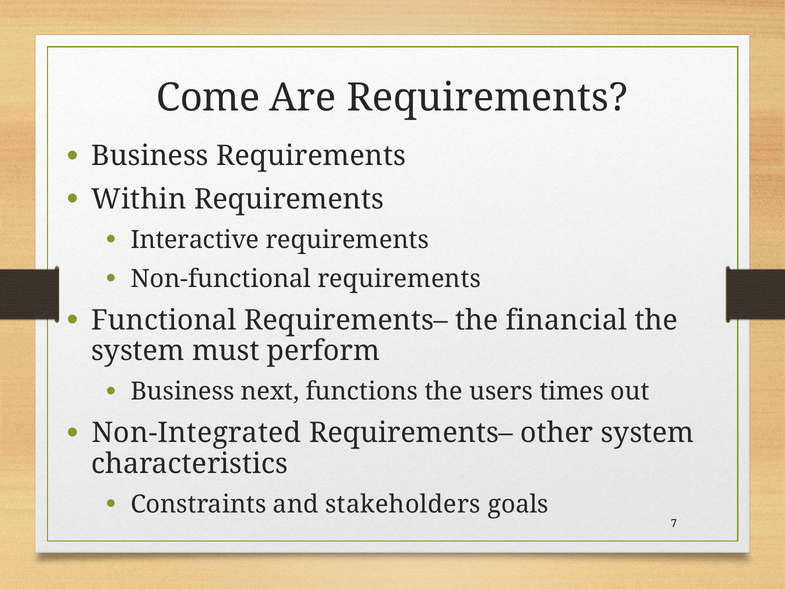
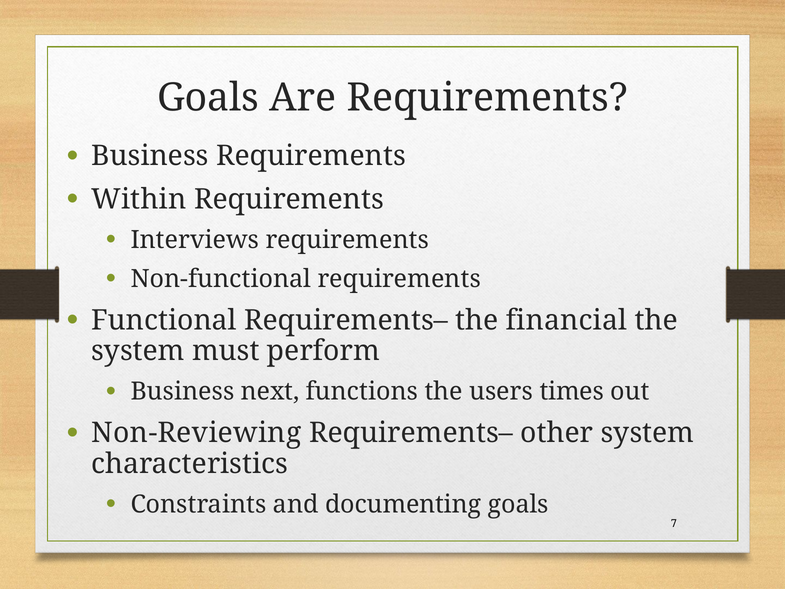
Come: Come -> Goals (208, 98)
Interactive: Interactive -> Interviews (195, 240)
Non-Integrated: Non-Integrated -> Non-Reviewing (196, 433)
stakeholders: stakeholders -> documenting (403, 504)
